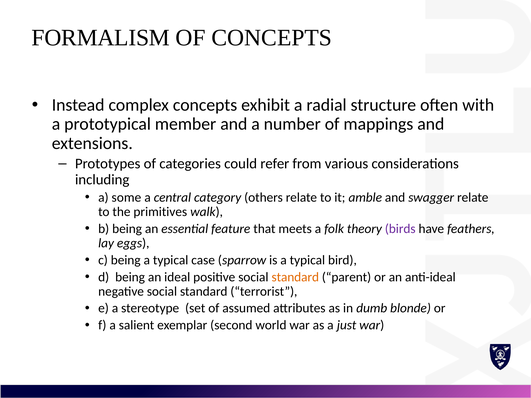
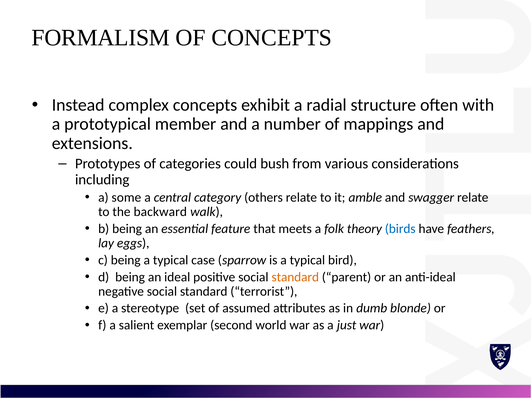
refer: refer -> bush (275, 164)
primitives: primitives -> backward (160, 212)
birds colour: purple -> blue (400, 229)
